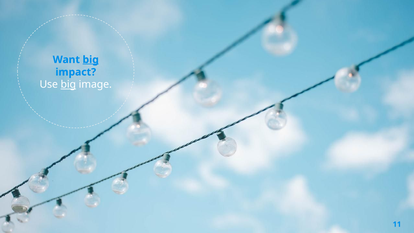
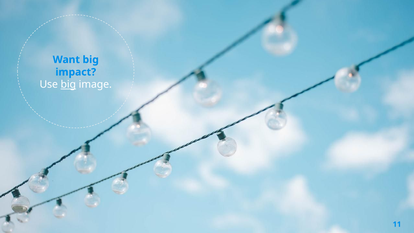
big underline: present -> none (91, 60)
